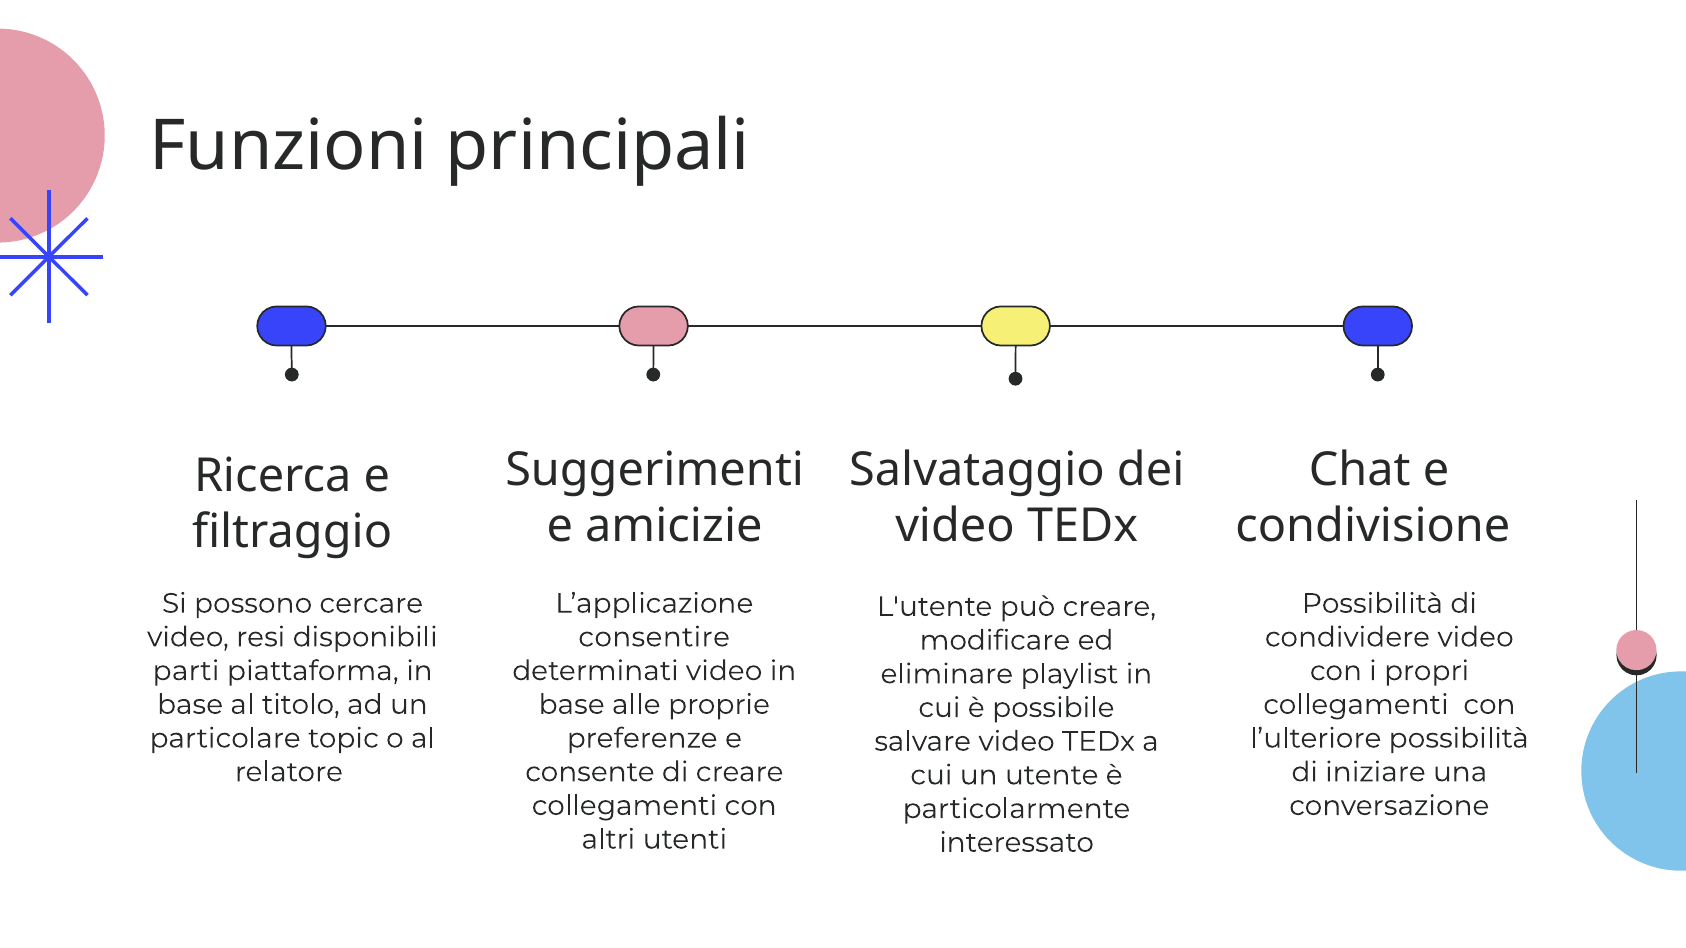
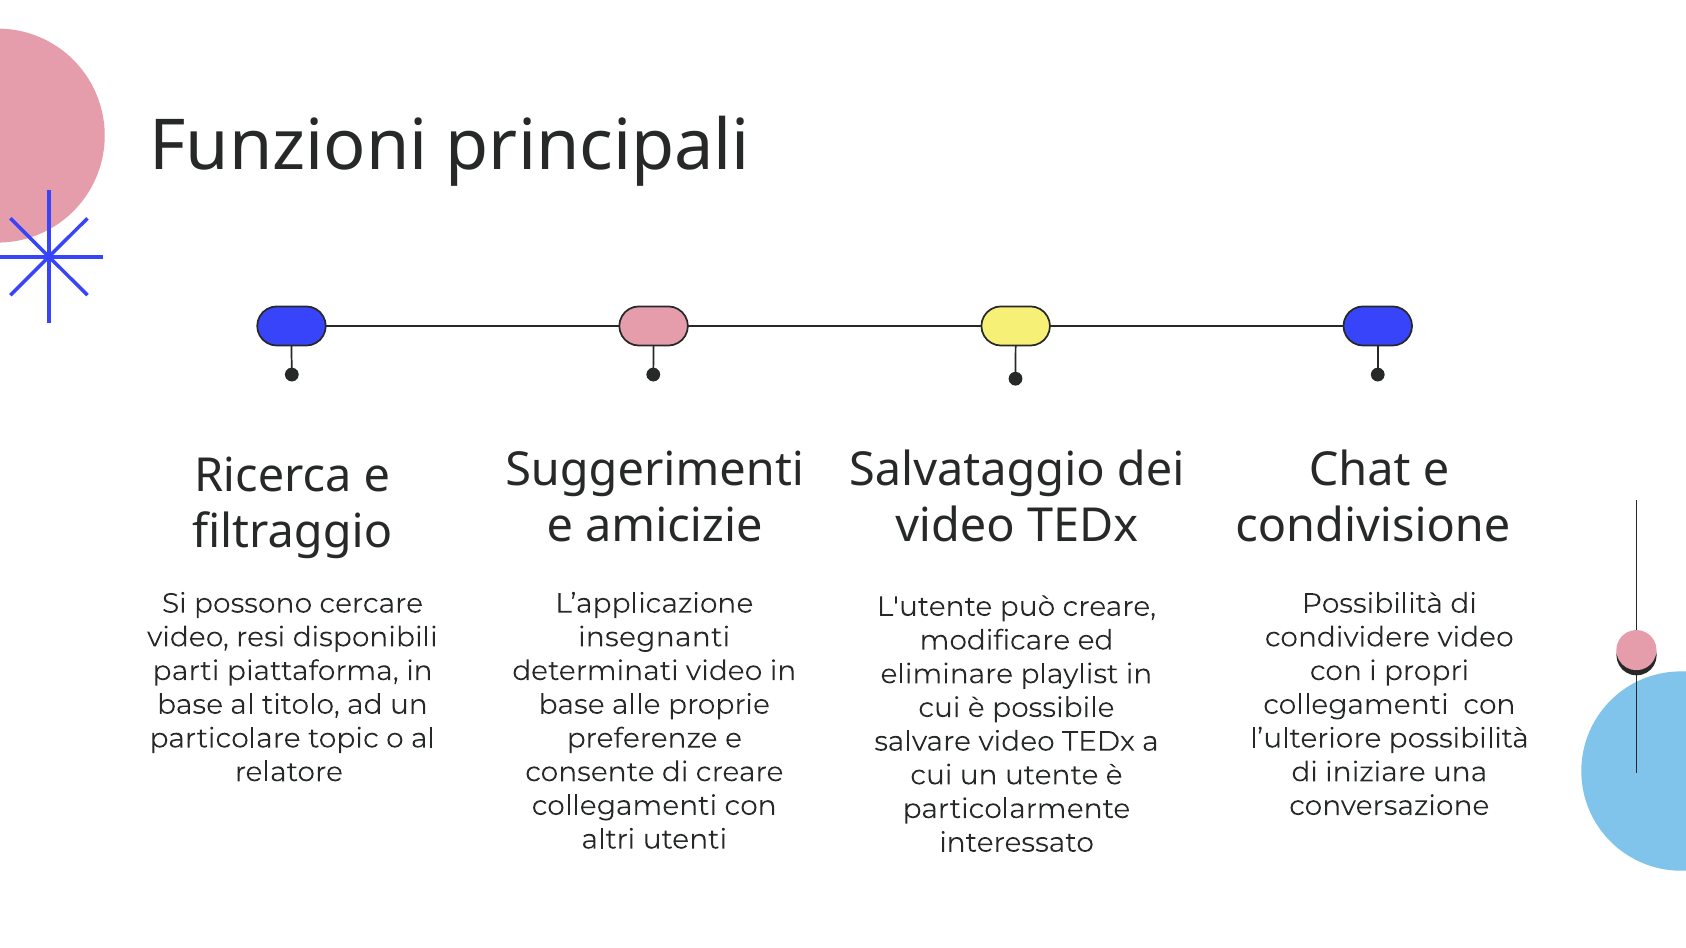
consentire: consentire -> insegnanti (654, 637)
